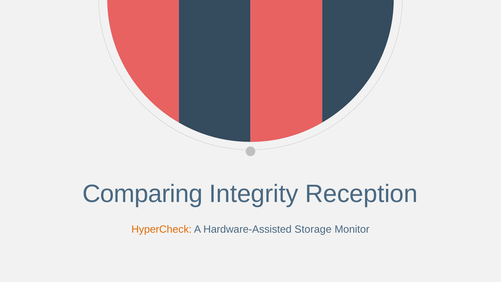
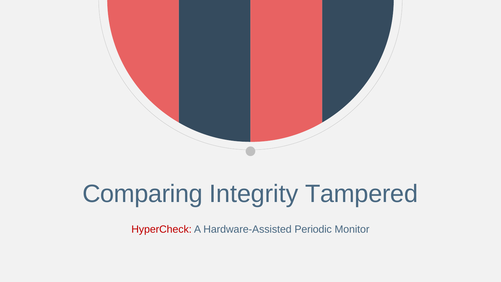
Reception: Reception -> Tampered (362, 194)
HyperCheck colour: orange -> red (162, 229)
Storage: Storage -> Periodic (313, 229)
